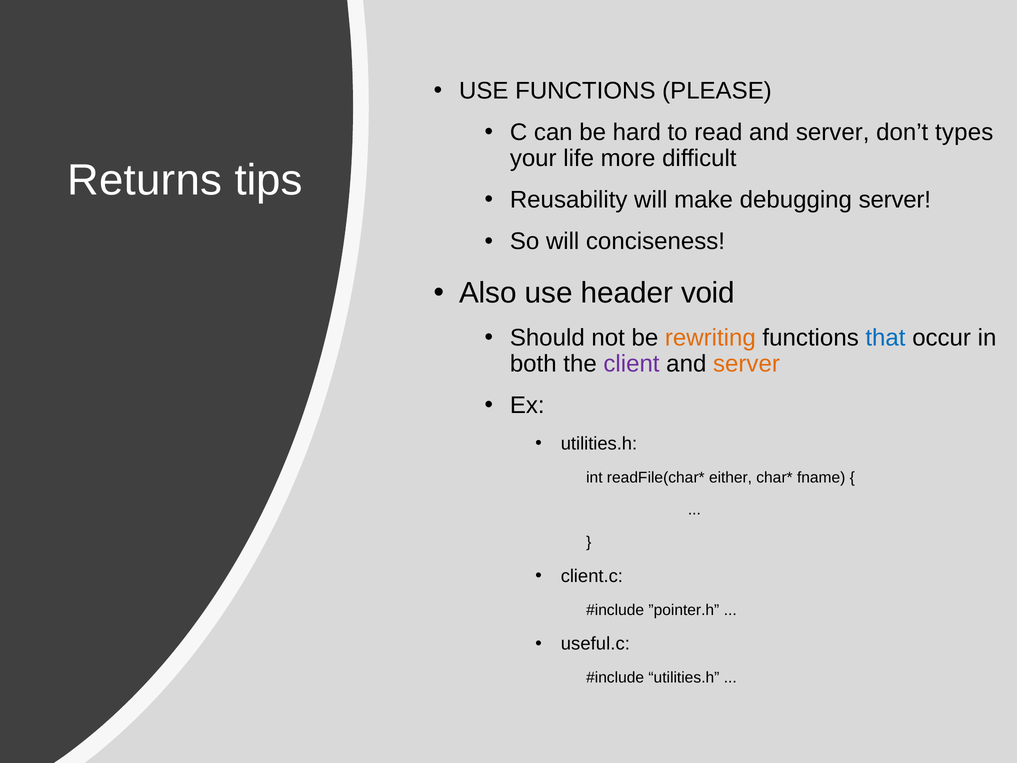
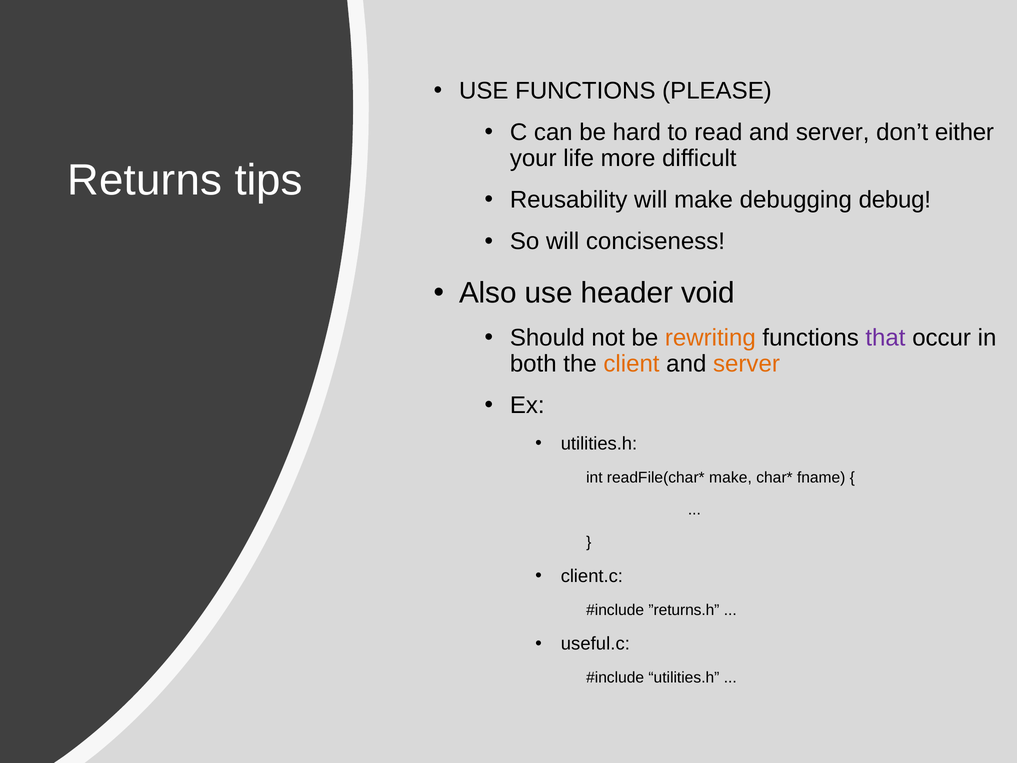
types: types -> either (964, 132)
debugging server: server -> debug (895, 200)
that colour: blue -> purple (885, 338)
client colour: purple -> orange (631, 364)
either: either -> make (730, 477)
”pointer.h: ”pointer.h -> ”returns.h (684, 610)
